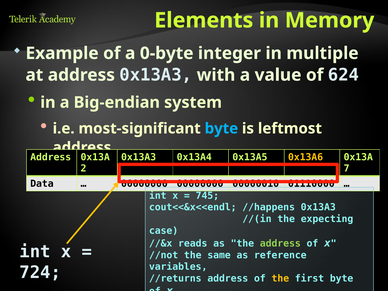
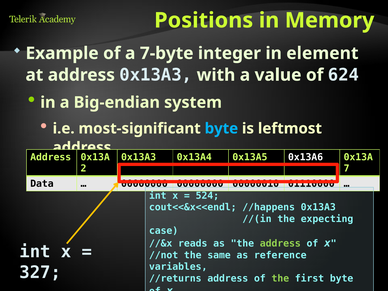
Elements: Elements -> Positions (204, 20)
0-byte: 0-byte -> 7-byte (167, 53)
multiple: multiple -> element (322, 53)
0x13A6 colour: yellow -> white (306, 157)
745: 745 -> 524 (207, 196)
724: 724 -> 327 (40, 272)
the colour: yellow -> light green (280, 278)
